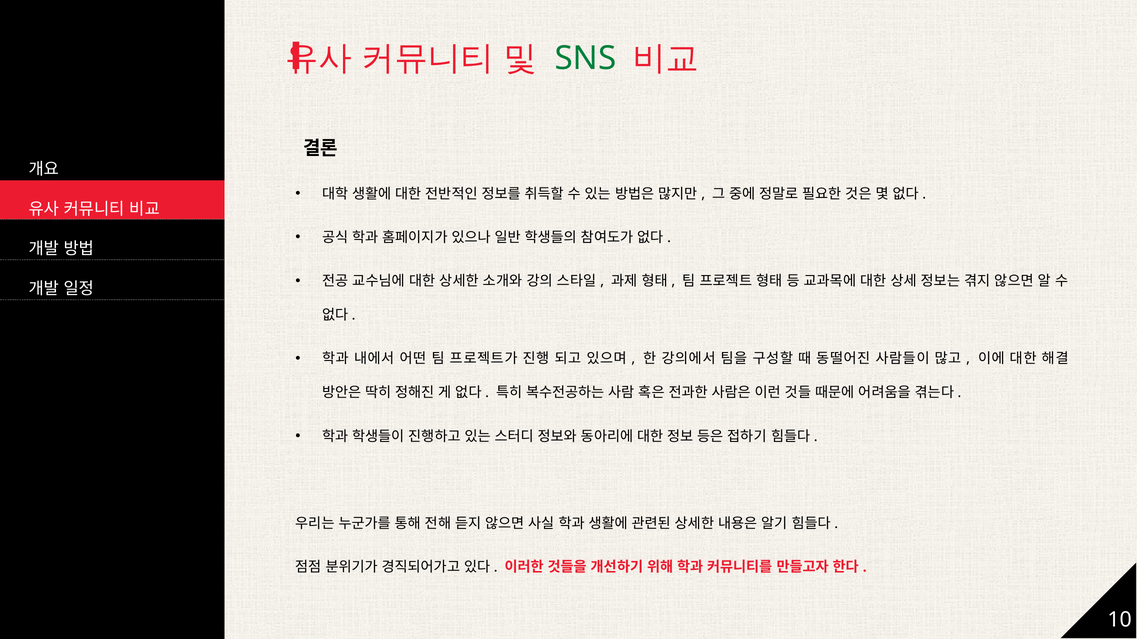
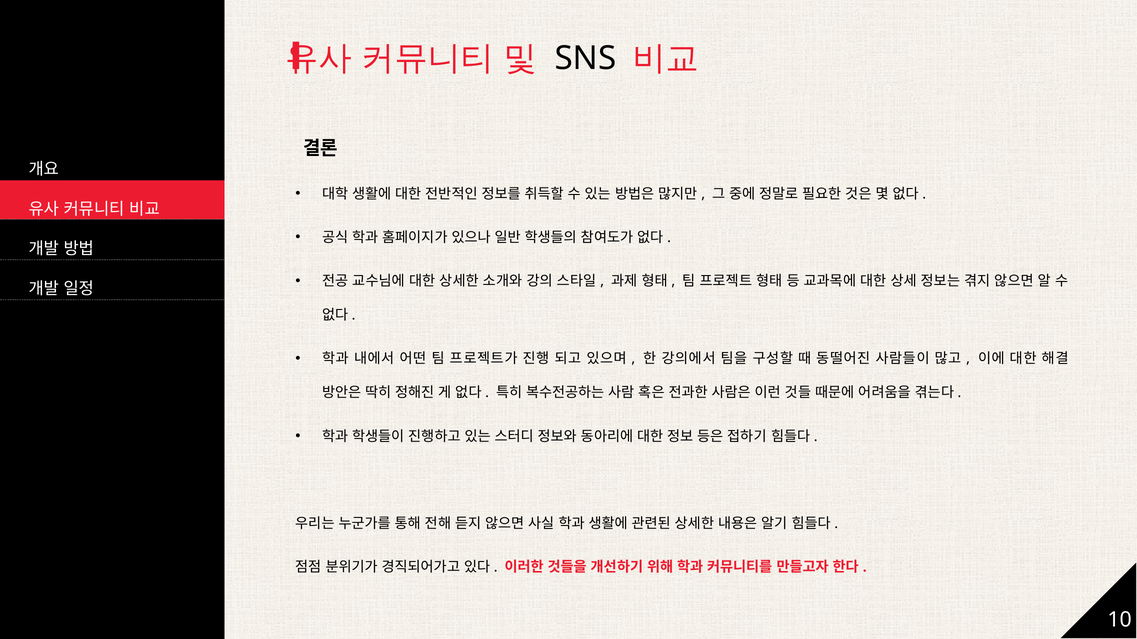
SNS colour: green -> black (586, 58)
